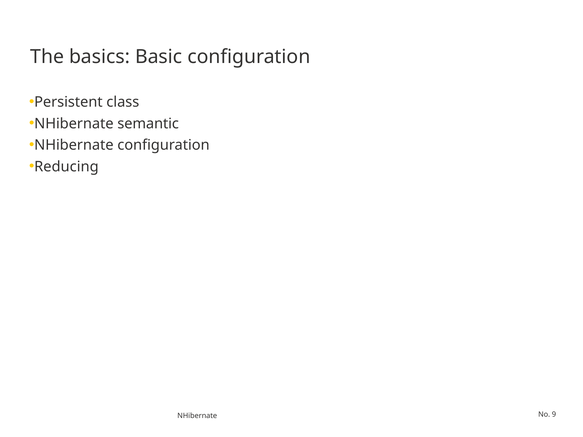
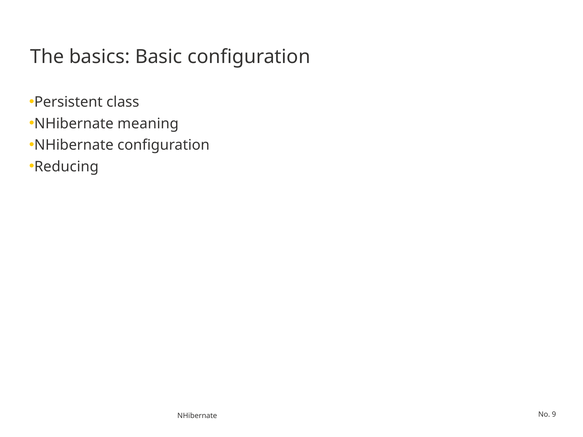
semantic: semantic -> meaning (148, 124)
